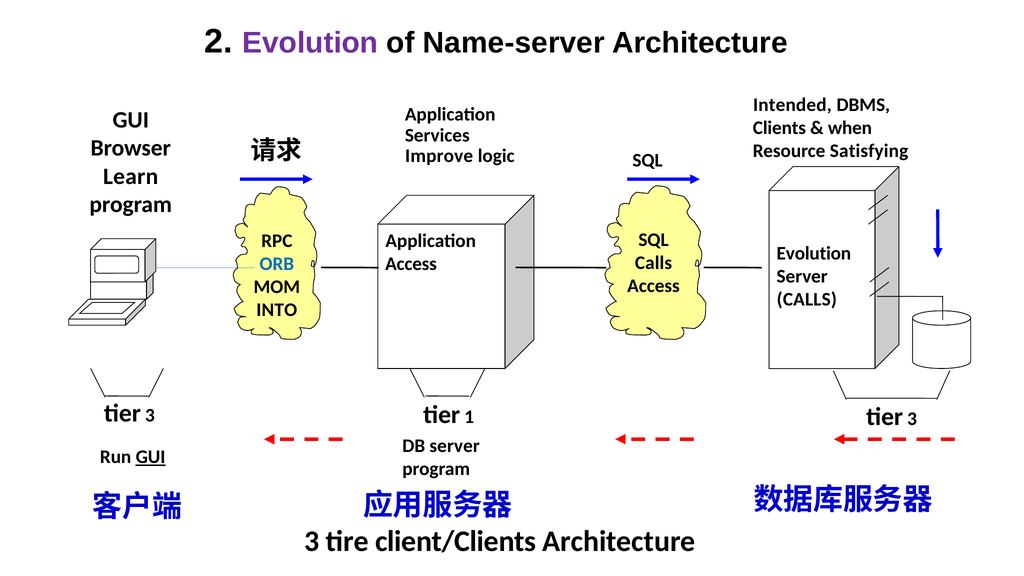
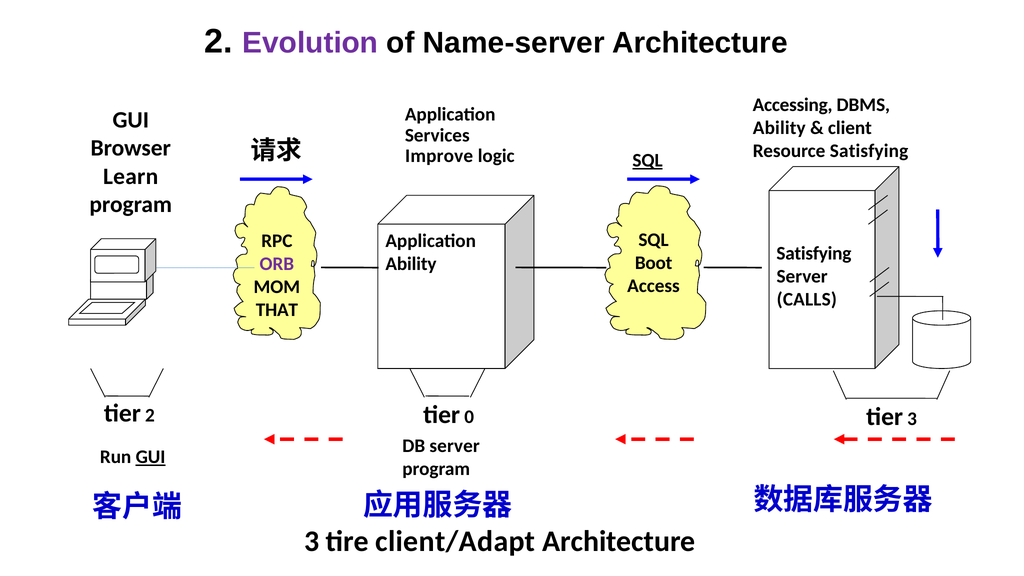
Intended: Intended -> Accessing (793, 105)
Clients: Clients -> Ability (779, 128)
when: when -> client (850, 128)
SQL underline: none -> present (648, 160)
Evolution: Evolution -> Satisfying (814, 253)
Calls: Calls -> Boot (654, 263)
Access: Access -> Ability (411, 264)
ORB colour: blue -> purple (277, 264)
INTO: INTO -> THAT (277, 310)
3: 3 -> 2 (150, 415)
1: 1 -> 0 (469, 417)
client/Clients: client/Clients -> client/Adapt (455, 542)
